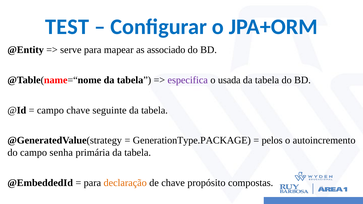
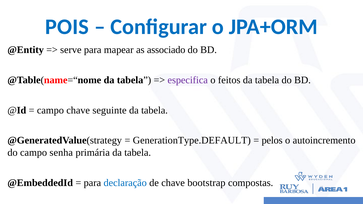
TEST: TEST -> POIS (67, 27)
usada: usada -> feitos (229, 80)
GenerationType.PACKAGE: GenerationType.PACKAGE -> GenerationType.DEFAULT (192, 141)
declaração colour: orange -> blue (125, 183)
propósito: propósito -> bootstrap (206, 183)
